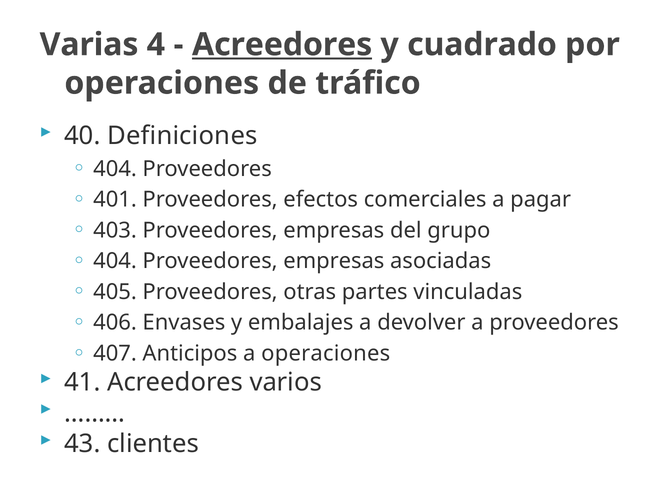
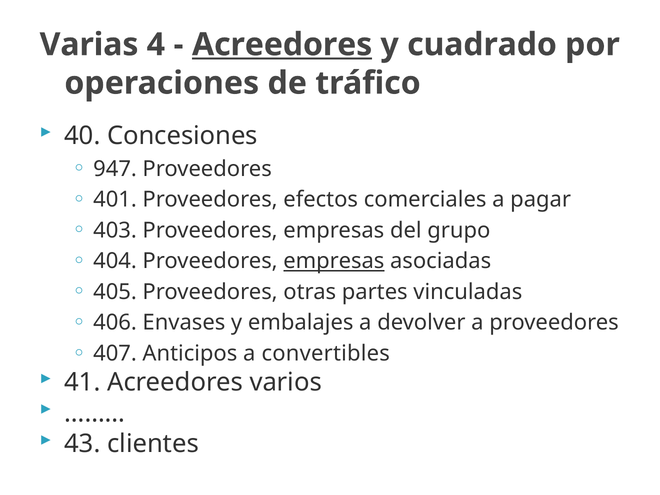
Definiciones: Definiciones -> Concesiones (182, 136)
404: 404 -> 947 (115, 169)
empresas underline: none -> present (334, 261)
a operaciones: operaciones -> convertibles (326, 354)
